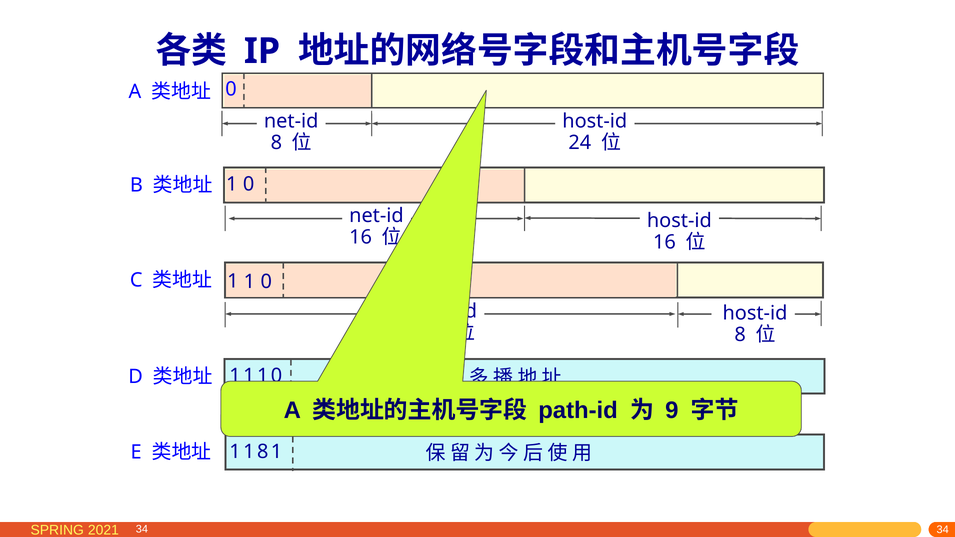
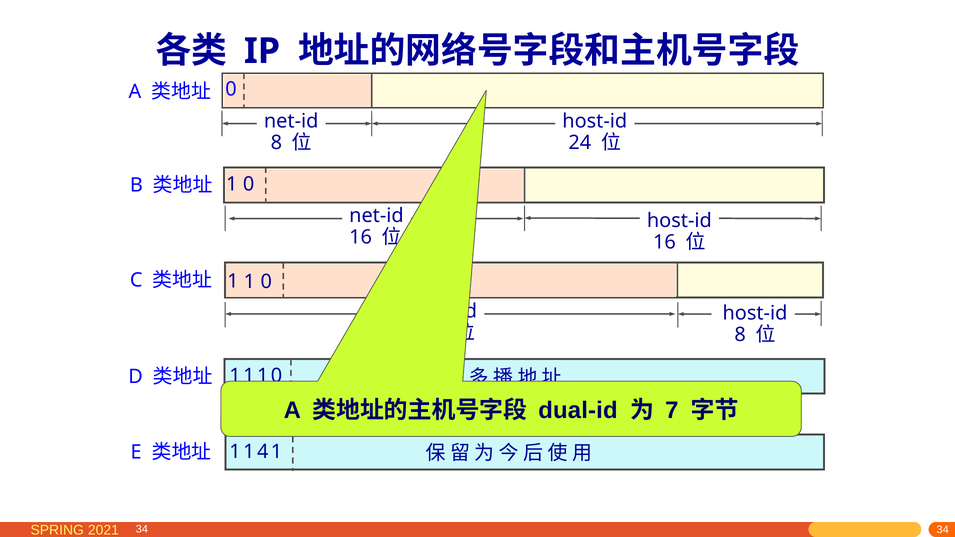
path-id: path-id -> dual-id (578, 411)
9: 9 -> 7 (672, 411)
1 8: 8 -> 4 (263, 452)
